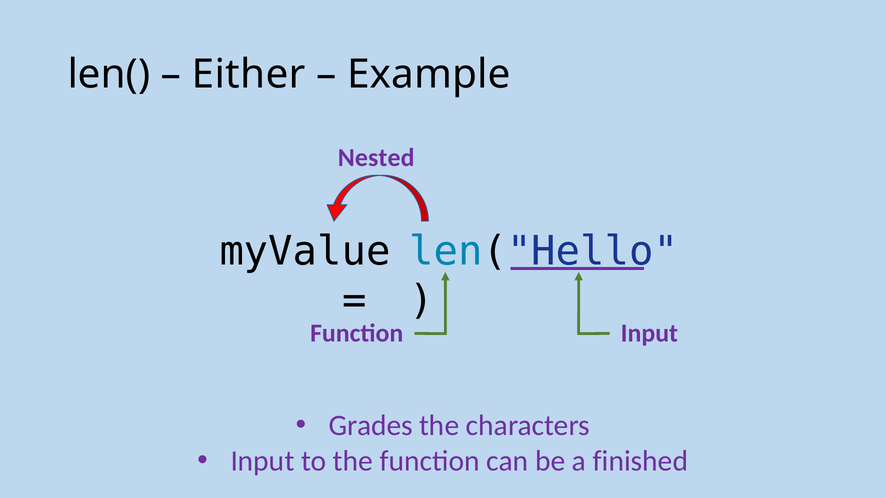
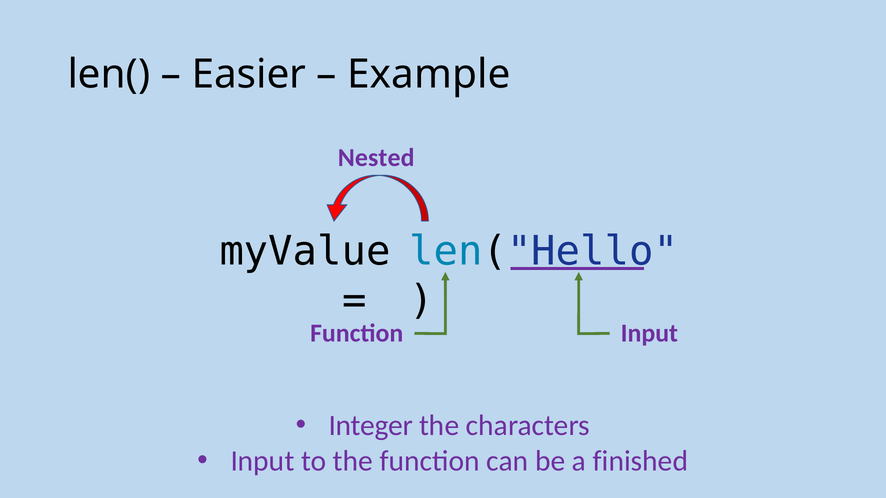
Either: Either -> Easier (249, 74)
Grades: Grades -> Integer (371, 426)
